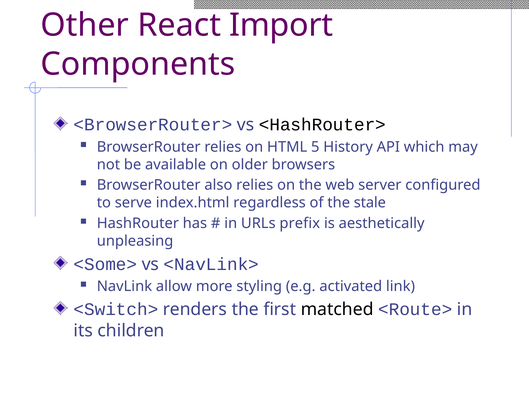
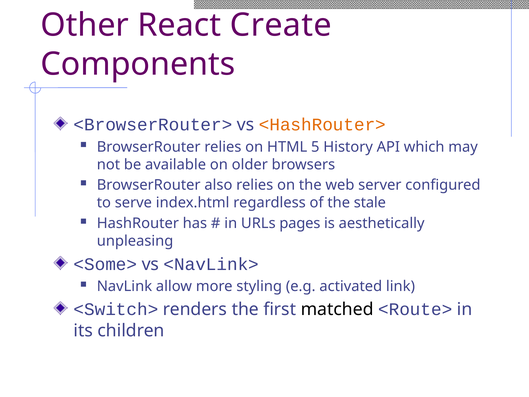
Import: Import -> Create (281, 25)
<HashRouter> colour: black -> orange (322, 125)
prefix: prefix -> pages (300, 223)
